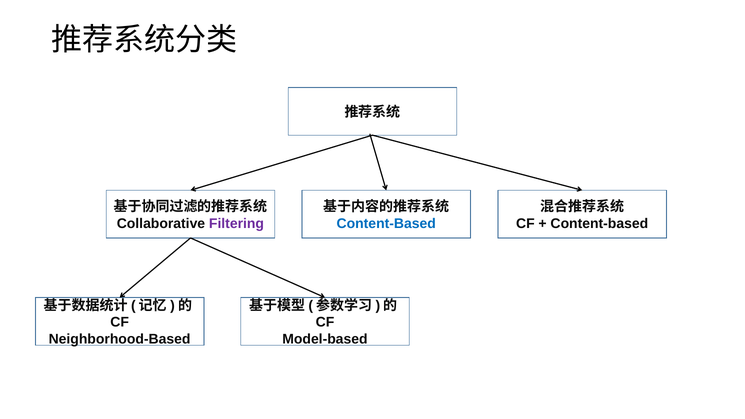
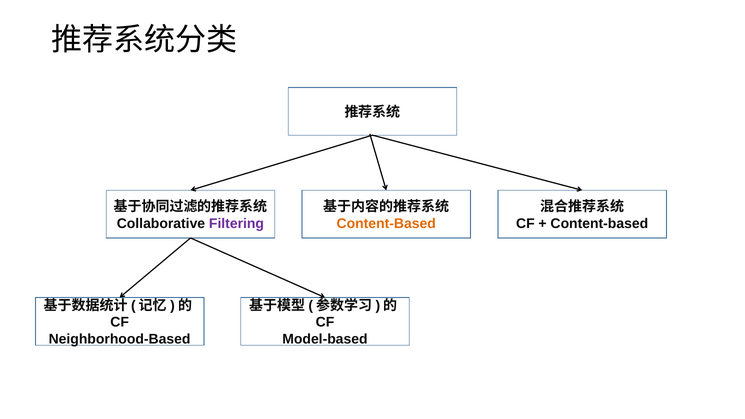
Content-Based colour: blue -> orange (386, 223)
